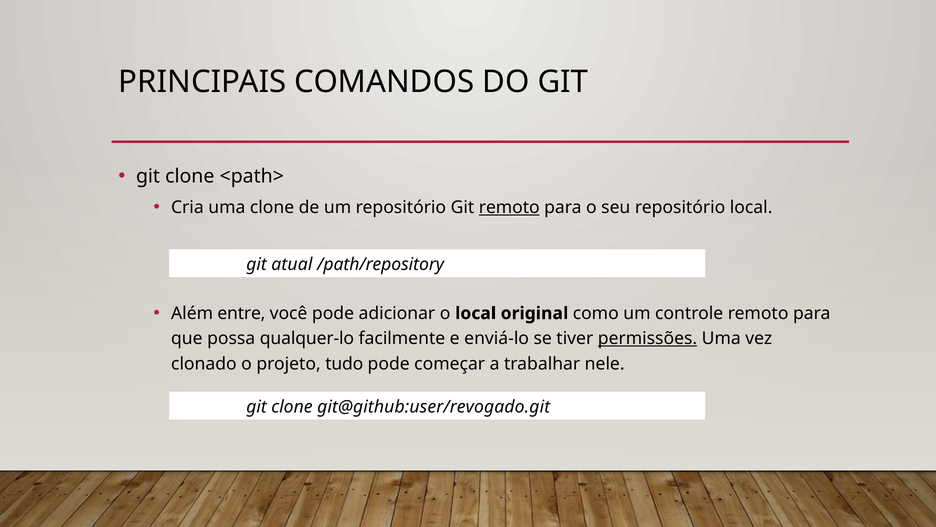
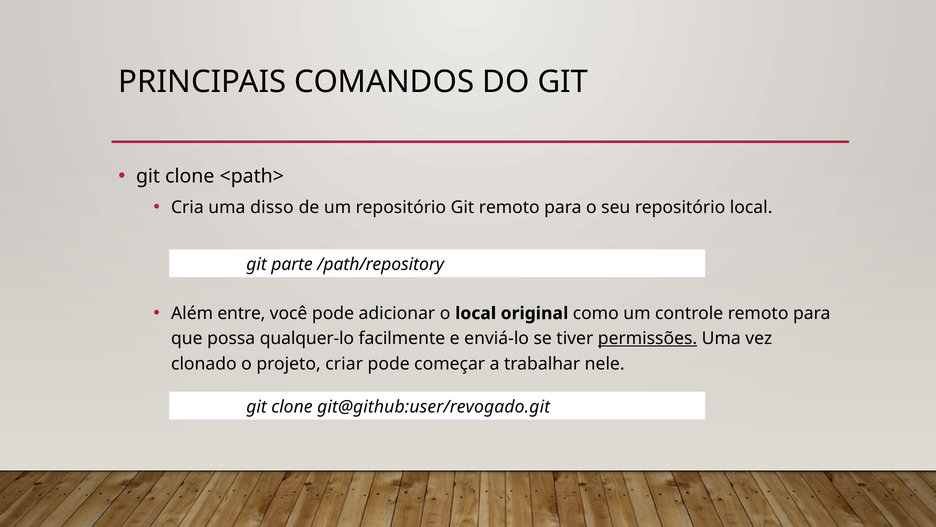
uma clone: clone -> disso (272, 207)
remoto underline: present -> none (509, 207)
atual: atual -> parte (292, 264)
tudo: tudo -> criar (344, 364)
